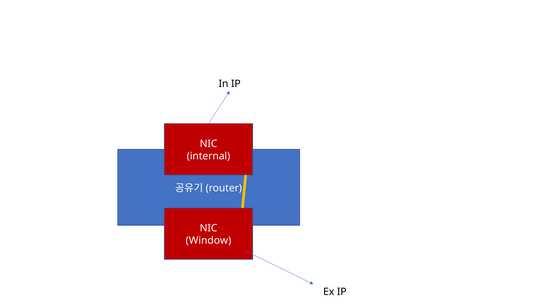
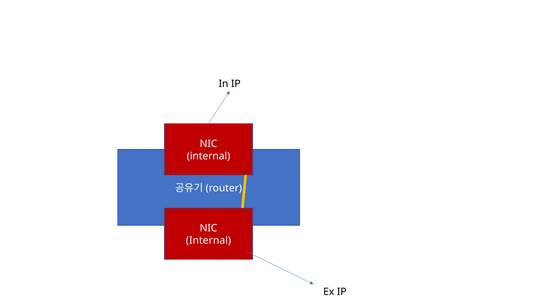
Window: Window -> Internal (208, 241)
